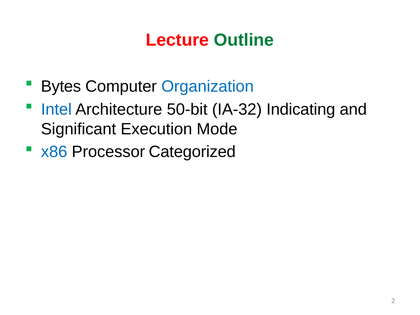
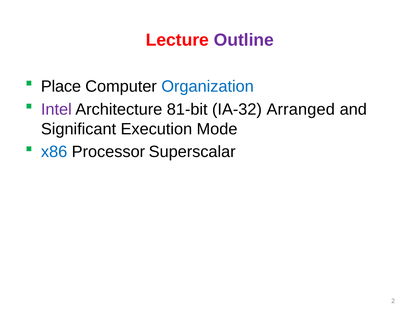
Outline colour: green -> purple (244, 40)
Bytes: Bytes -> Place (61, 87)
Intel colour: blue -> purple (56, 109)
50-bit: 50-bit -> 81-bit (187, 109)
Indicating: Indicating -> Arranged (301, 109)
Categorized: Categorized -> Superscalar (192, 152)
